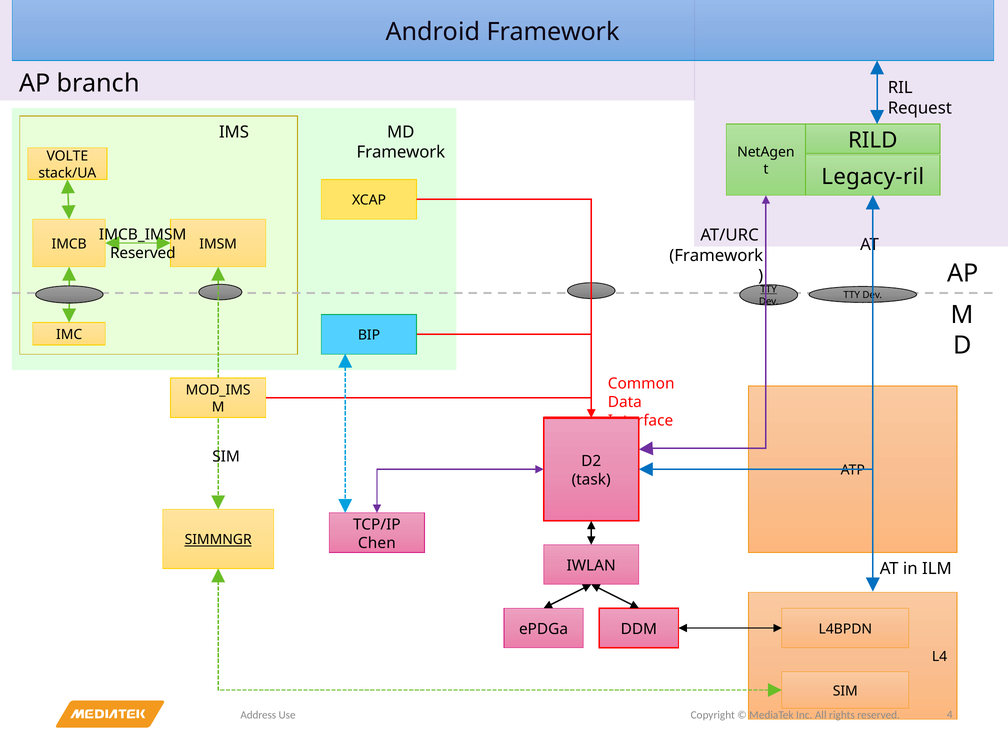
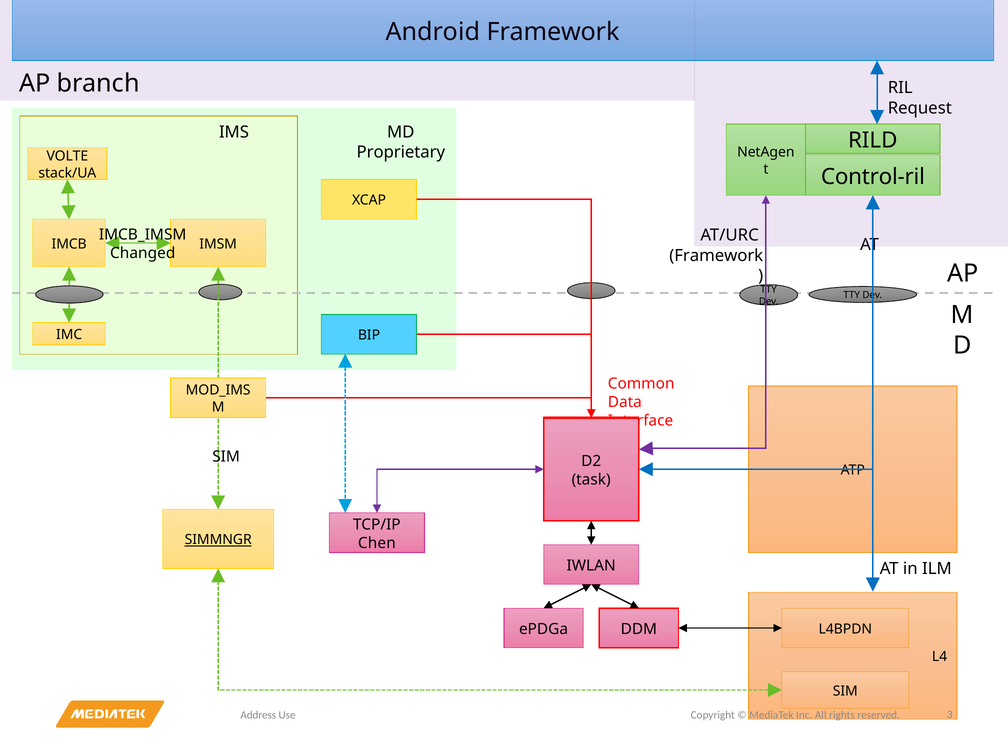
Framework: Framework -> Proprietary (401, 152)
Legacy-ril: Legacy-ril -> Control-ril (873, 177)
Reserved: Reserved -> Changed (143, 253)
TTY underline: present -> none (769, 290)
4: 4 -> 3 (950, 714)
